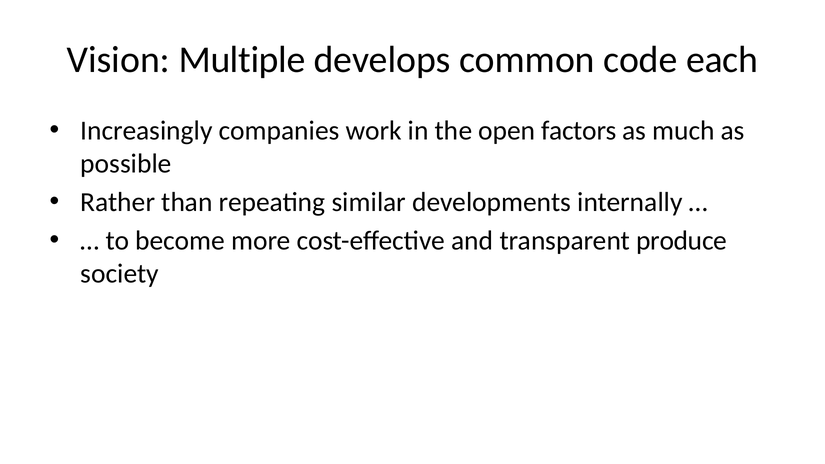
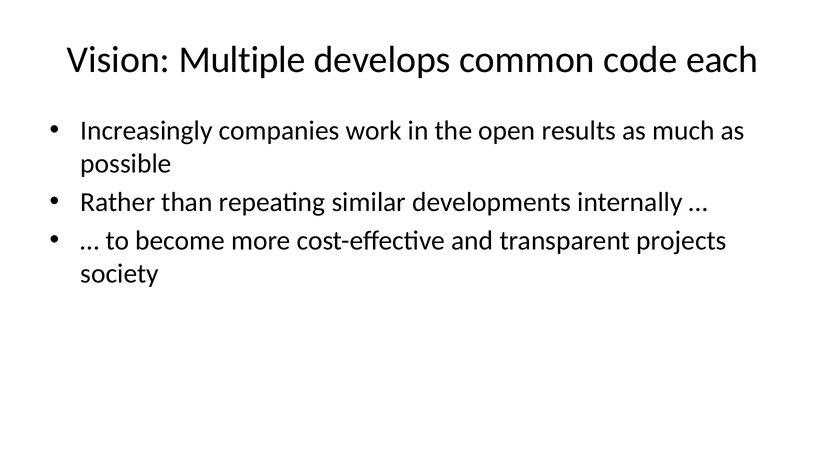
factors: factors -> results (579, 131)
produce: produce -> projects (681, 241)
